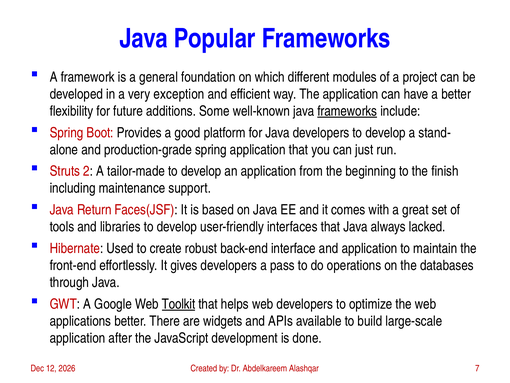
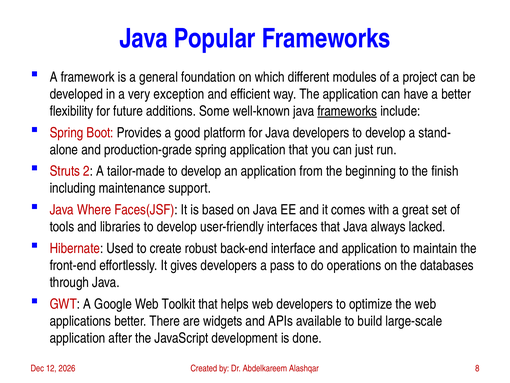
Return: Return -> Where (94, 210)
Toolkit underline: present -> none (179, 304)
7: 7 -> 8 (477, 368)
